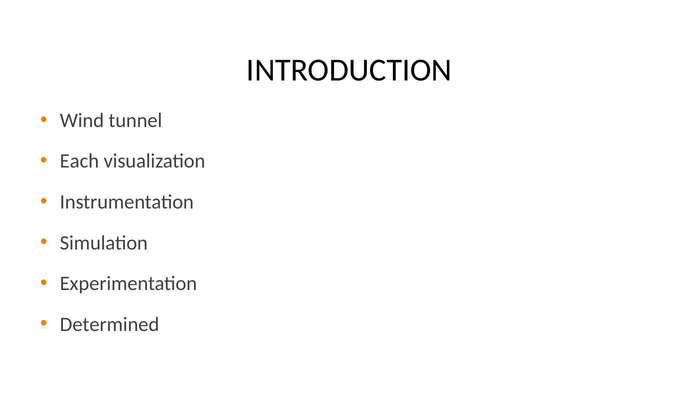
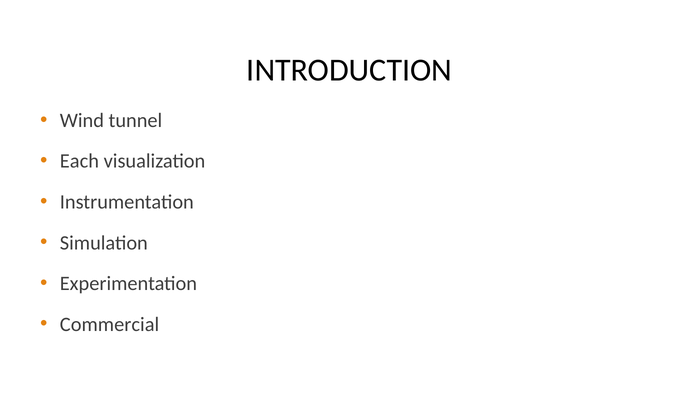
Determined: Determined -> Commercial (110, 324)
